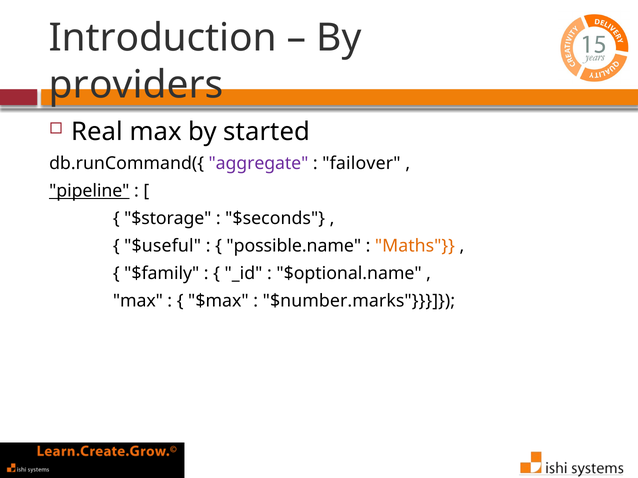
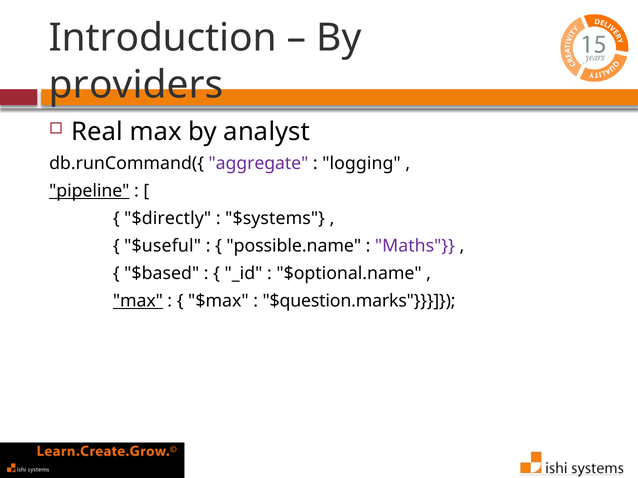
started: started -> analyst (267, 132)
failover: failover -> logging (361, 164)
$storage: $storage -> $directly (168, 219)
$seconds: $seconds -> $systems (275, 219)
Maths colour: orange -> purple (415, 246)
$family: $family -> $based (162, 274)
max underline: none -> present (138, 301)
$number.marks: $number.marks -> $question.marks (359, 301)
